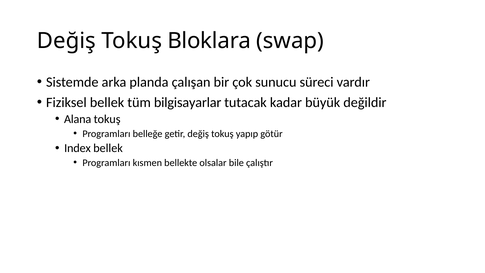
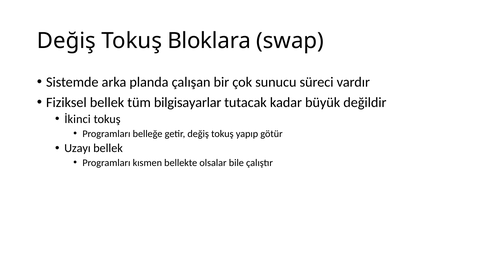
Alana: Alana -> İkinci (78, 119)
Index: Index -> Uzayı (77, 148)
